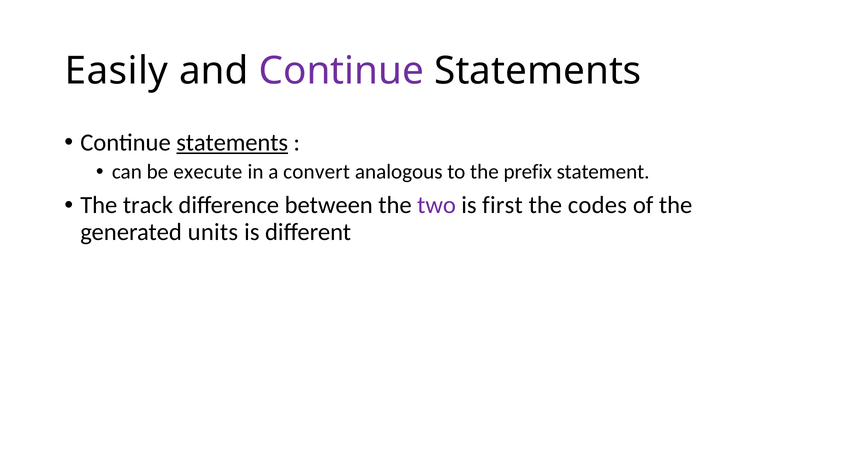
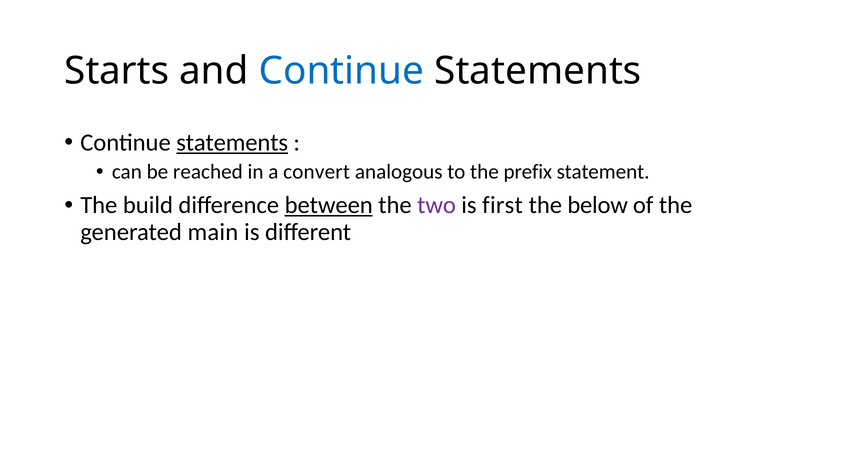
Easily: Easily -> Starts (117, 71)
Continue colour: purple -> blue (341, 71)
execute: execute -> reached (208, 172)
track: track -> build (148, 205)
between underline: none -> present (329, 205)
codes: codes -> below (598, 205)
units: units -> main (213, 232)
